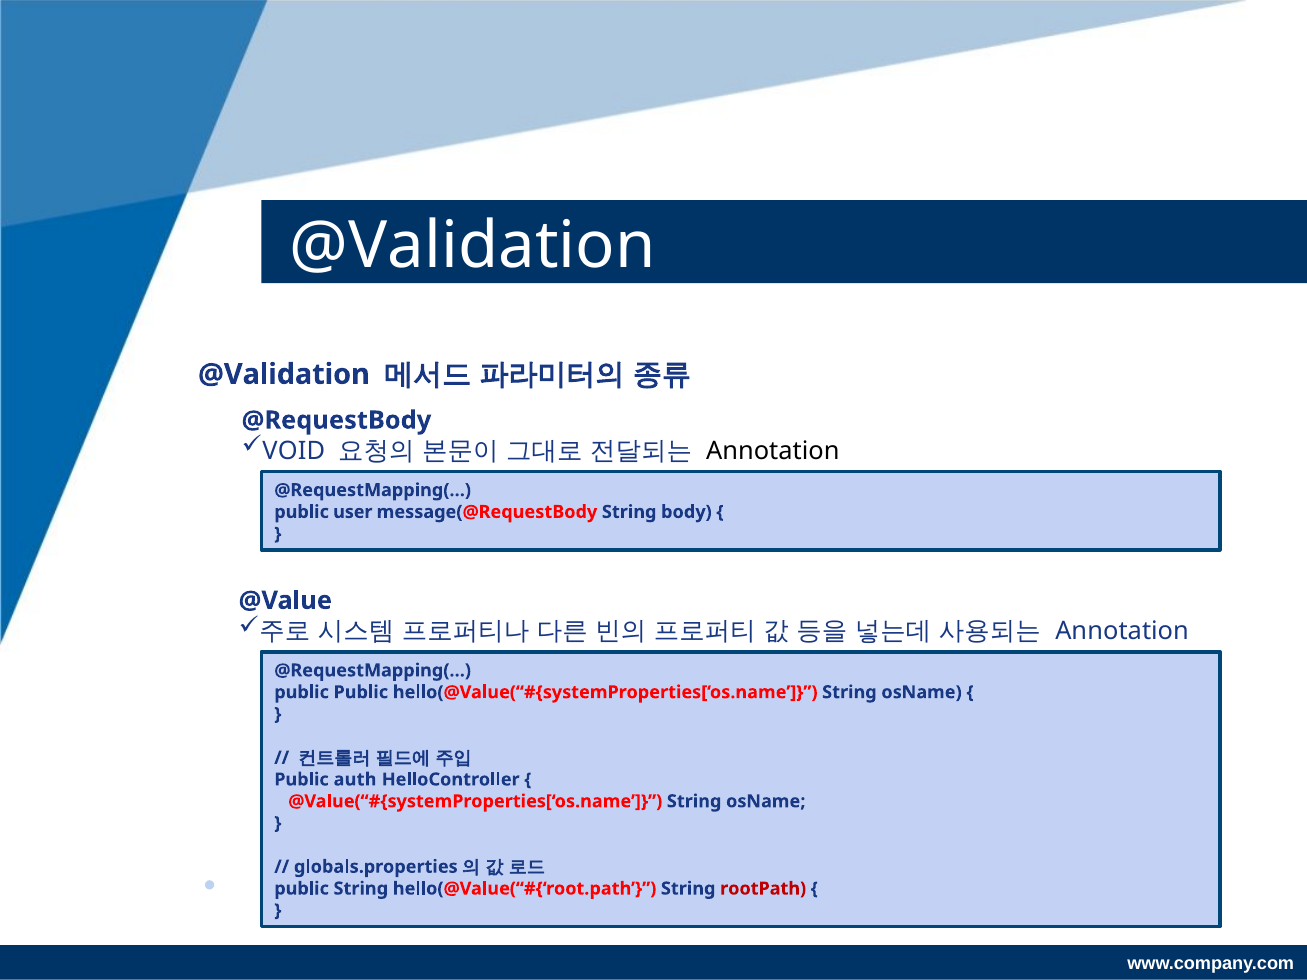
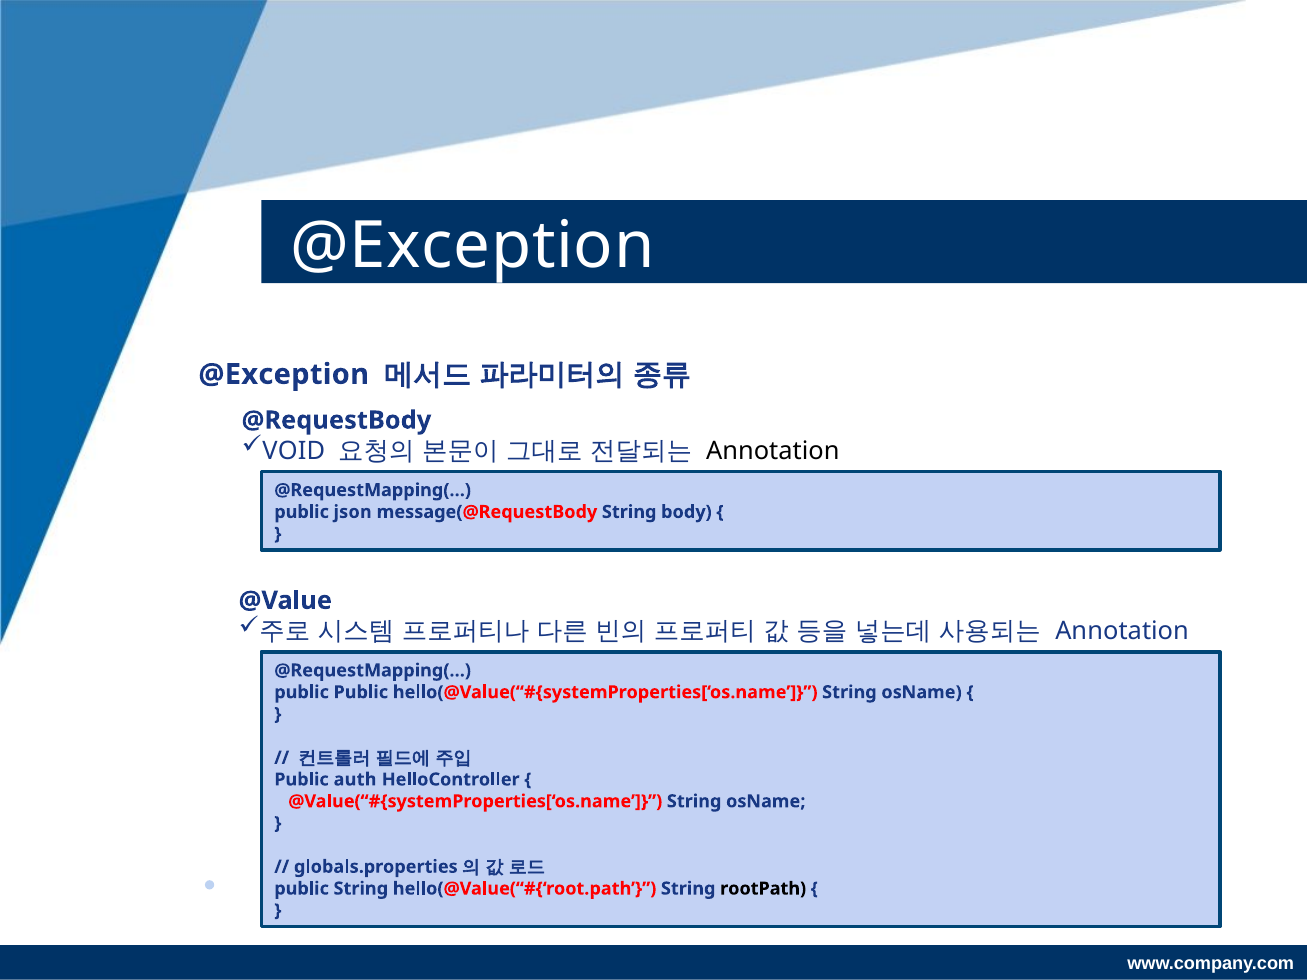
@Validation: @Validation -> @Exception (472, 246)
@Validation: @Validation -> @Exception (284, 374)
user: user -> json (353, 512)
rootPath colour: red -> black (763, 889)
